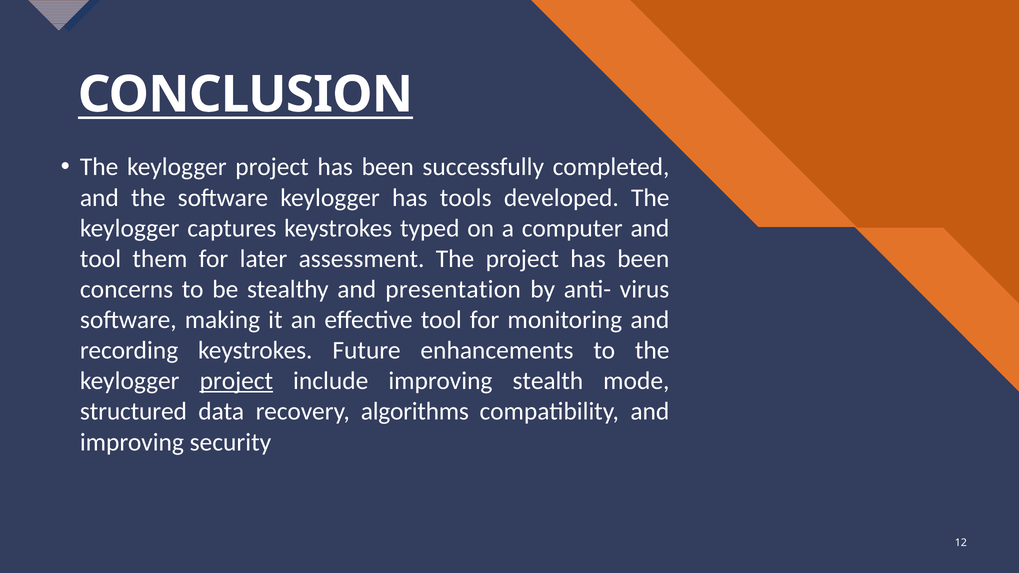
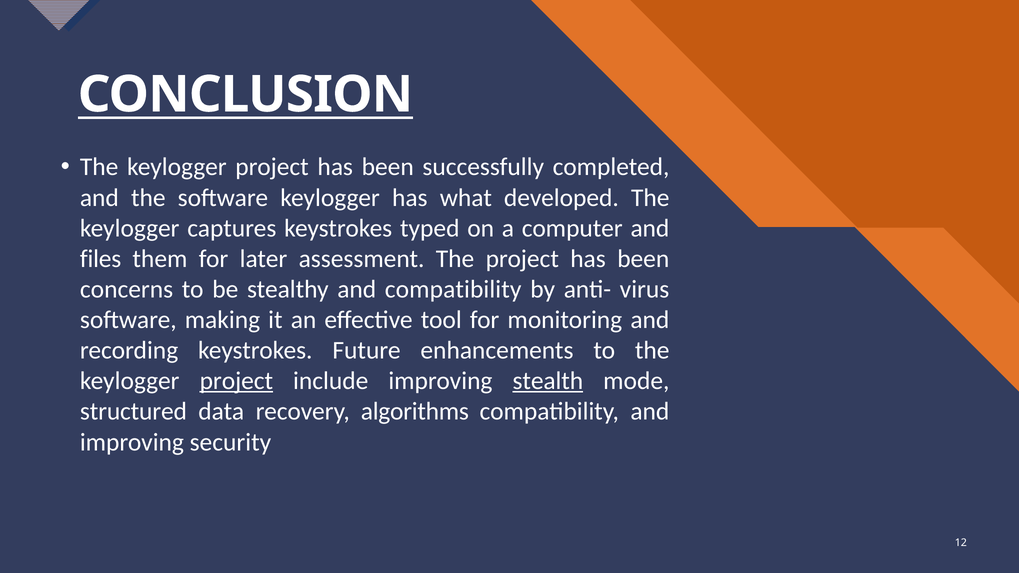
tools: tools -> what (466, 198)
tool: tool -> files (101, 259)
and presentation: presentation -> compatibility (453, 289)
stealth underline: none -> present (548, 381)
